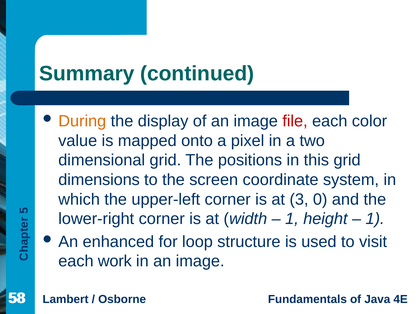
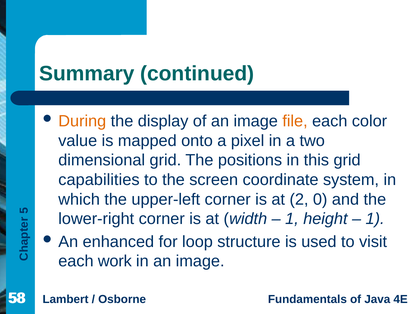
file colour: red -> orange (295, 121)
dimensions: dimensions -> capabilities (99, 180)
3: 3 -> 2 (299, 200)
